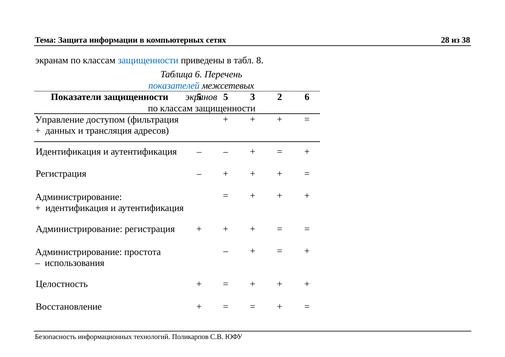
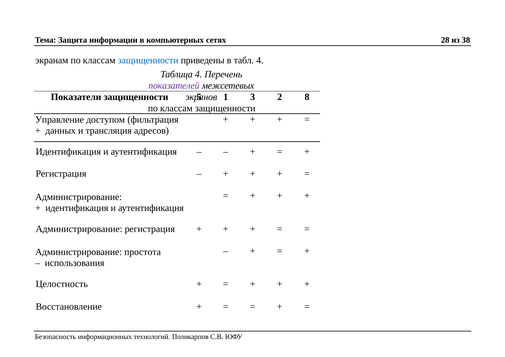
табл 8: 8 -> 4 (260, 60)
Таблица 6: 6 -> 4 (199, 74)
показателей colour: blue -> purple (174, 86)
5: 5 -> 1 (226, 97)
2 6: 6 -> 8 (307, 97)
